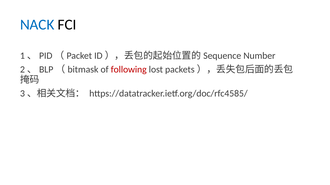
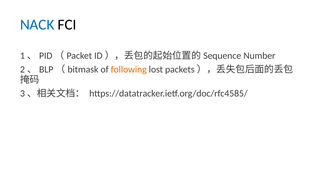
following colour: red -> orange (129, 70)
